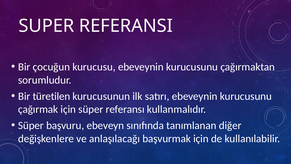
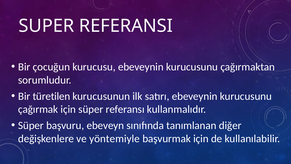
anlaşılacağı: anlaşılacağı -> yöntemiyle (114, 138)
